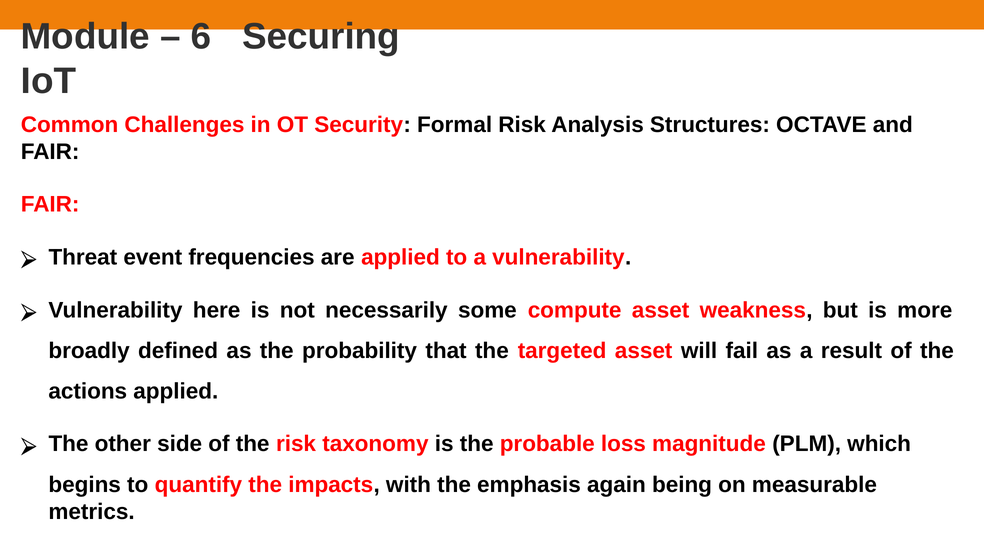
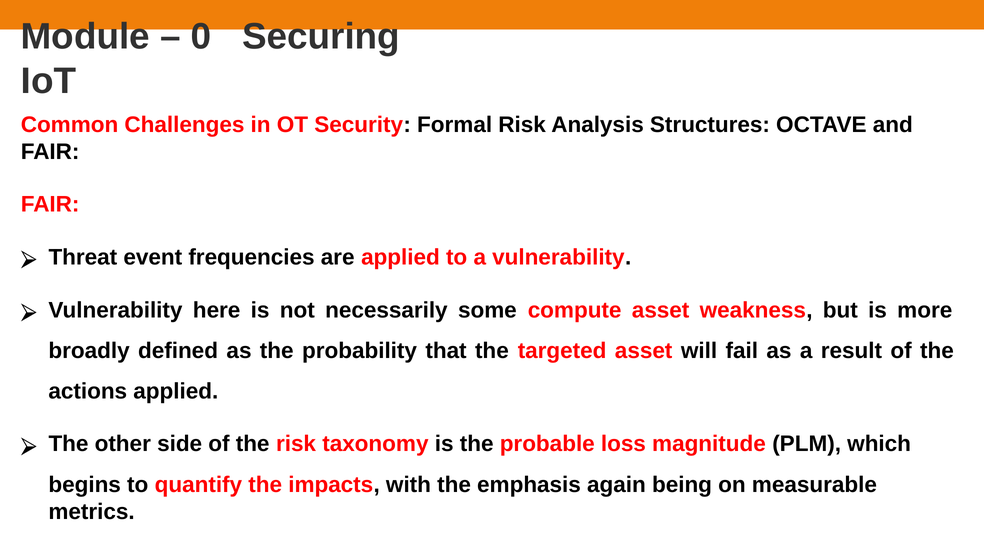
6: 6 -> 0 (201, 37)
